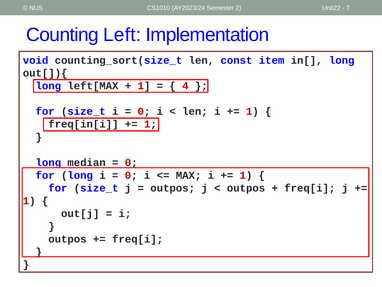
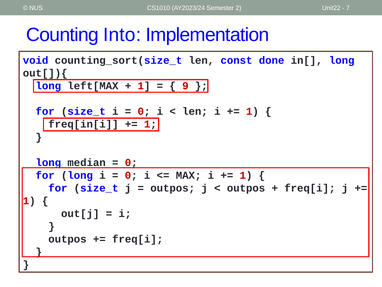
Left: Left -> Into (122, 35)
item: item -> done (272, 60)
4: 4 -> 9 (185, 86)
